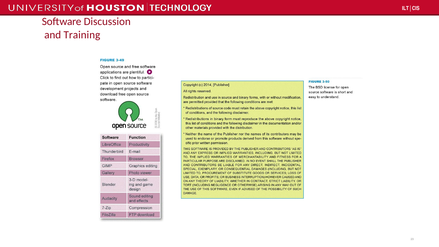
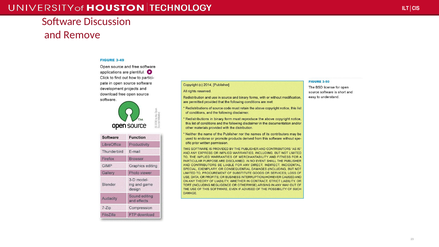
Training: Training -> Remove (82, 35)
